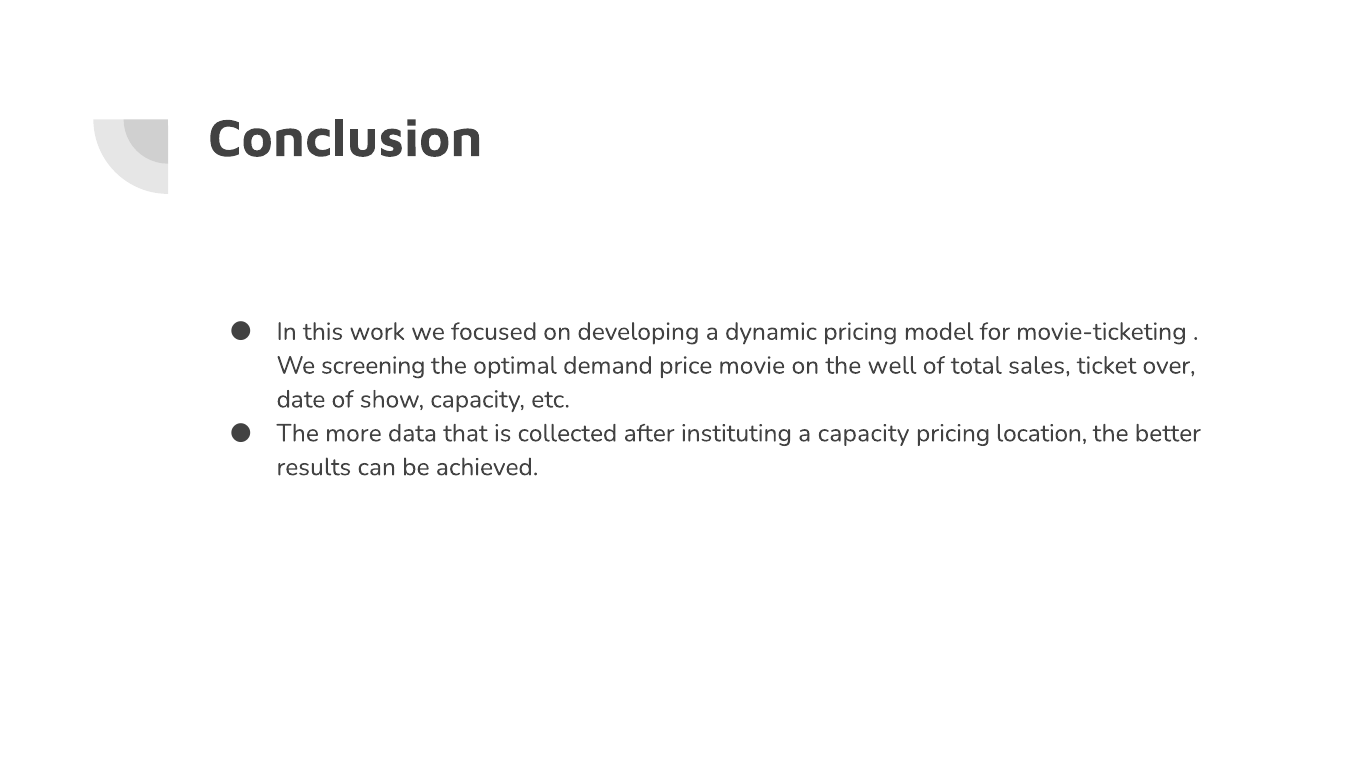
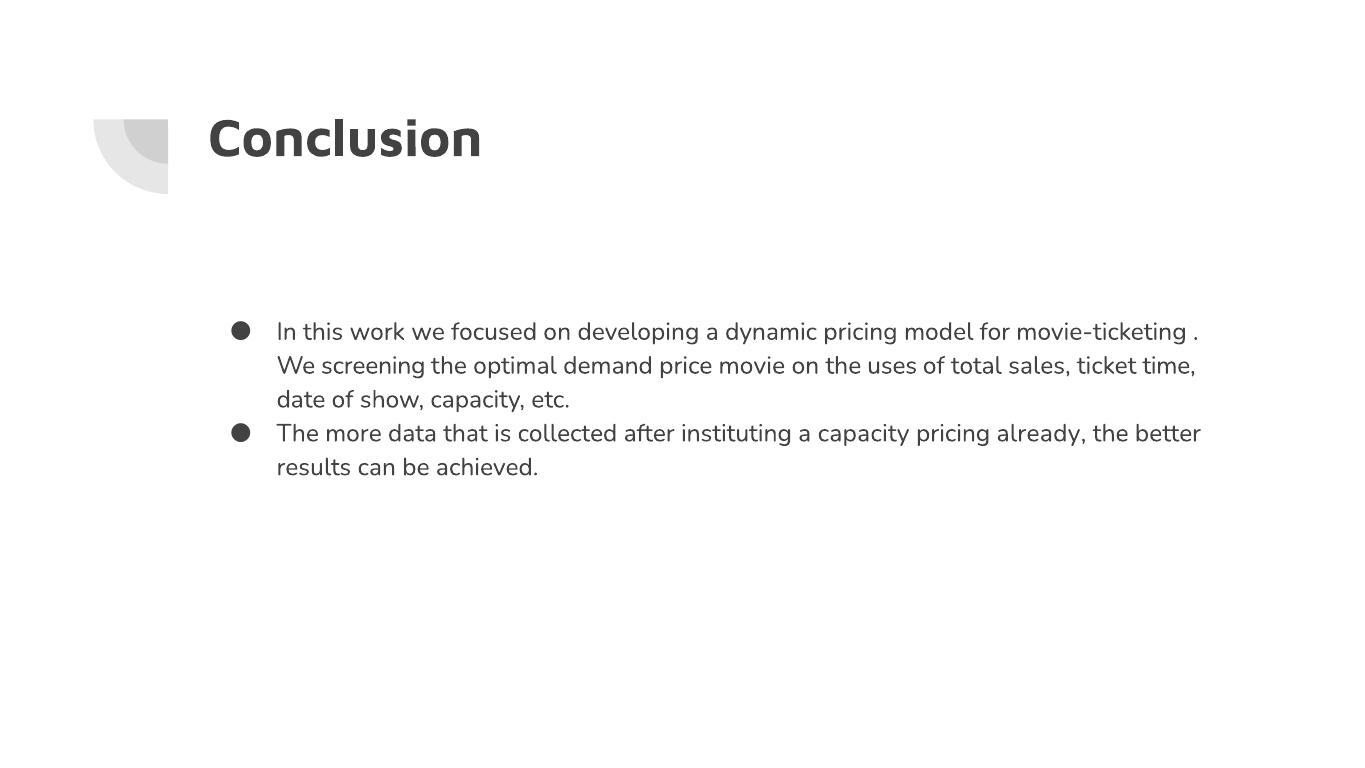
well: well -> uses (892, 365)
over: over -> time (1169, 365)
location: location -> already (1041, 433)
